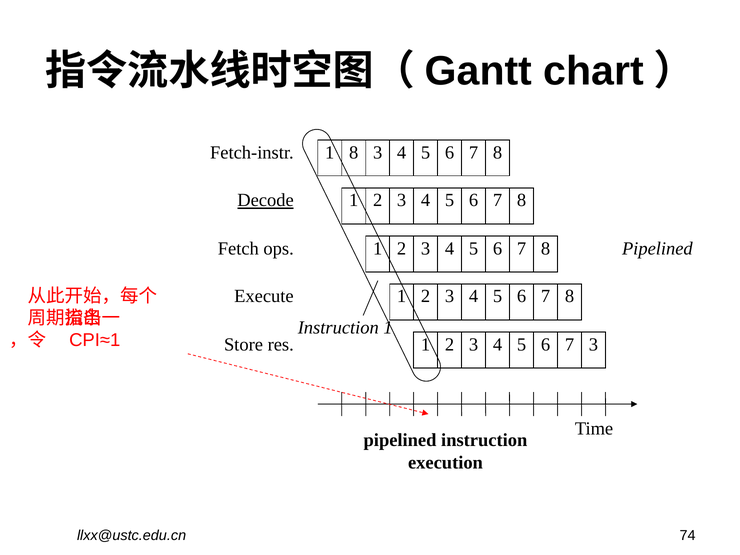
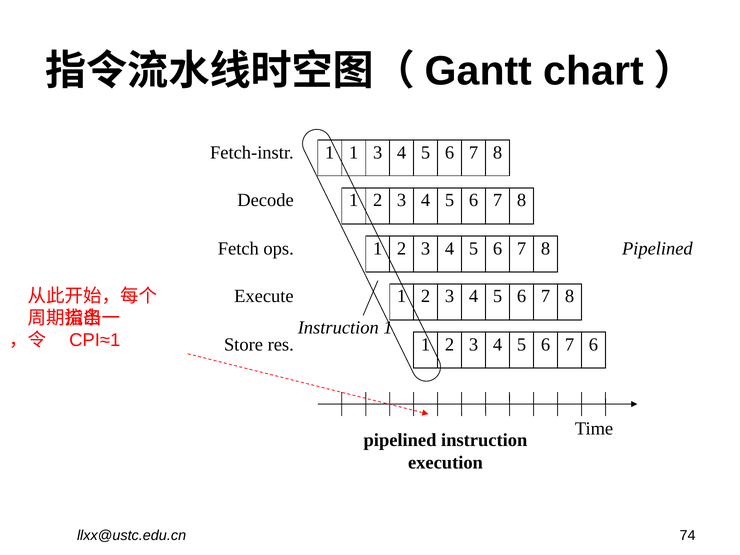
1 8: 8 -> 1 (354, 152)
Decode underline: present -> none (266, 200)
7 3: 3 -> 6 (593, 344)
